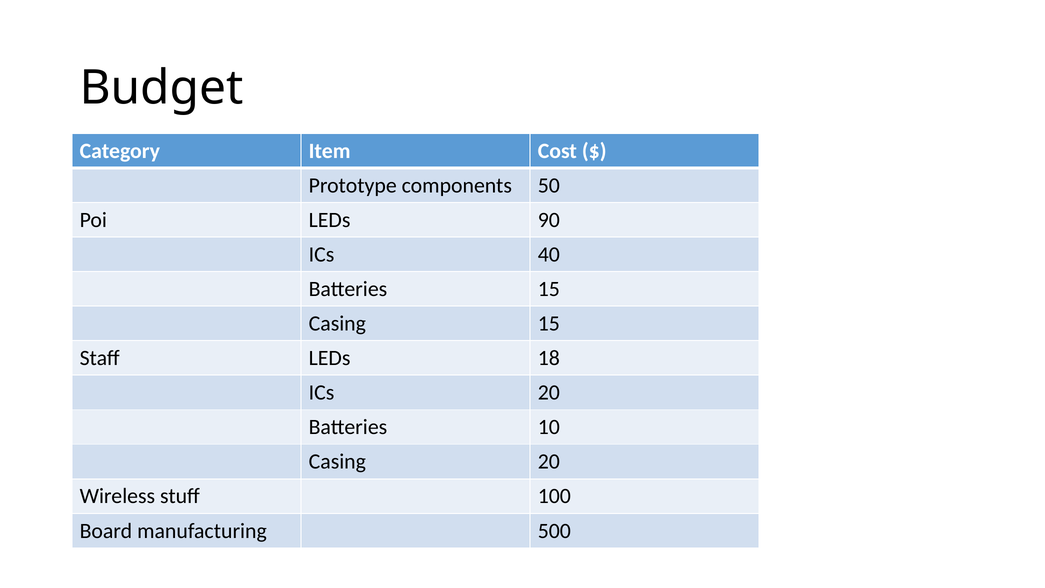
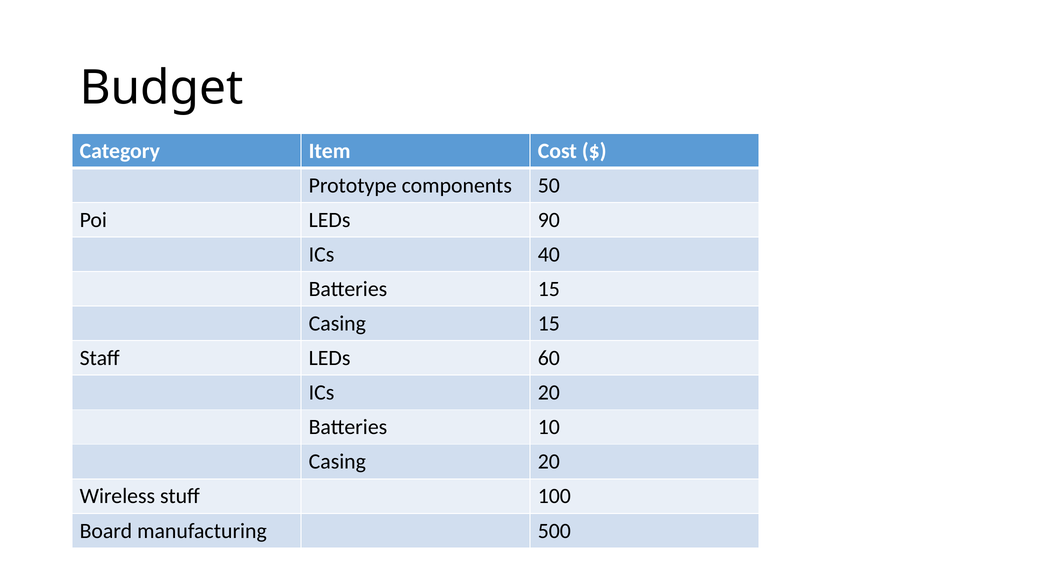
18: 18 -> 60 (549, 358)
